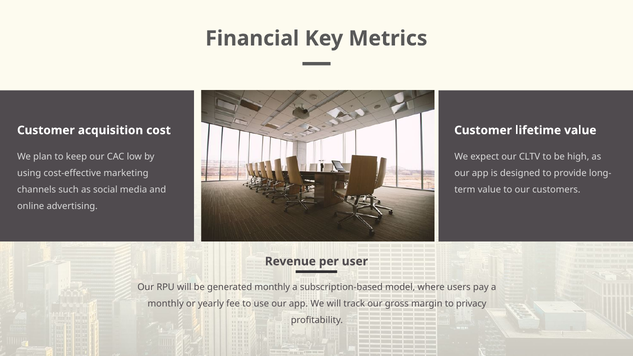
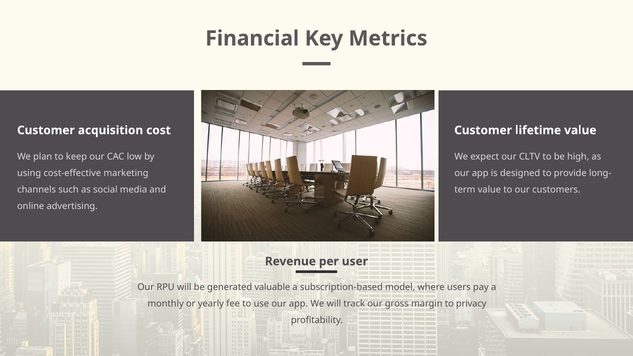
generated monthly: monthly -> valuable (272, 287)
